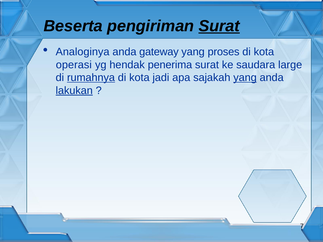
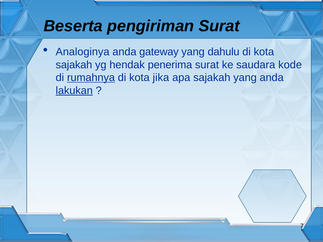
Surat underline: present -> none (219, 26)
proses: proses -> dahulu (224, 52)
operasi: operasi -> sajakah (74, 65)
large: large -> kode (290, 65)
jadi: jadi -> jika (161, 78)
yang underline: present -> none (245, 78)
